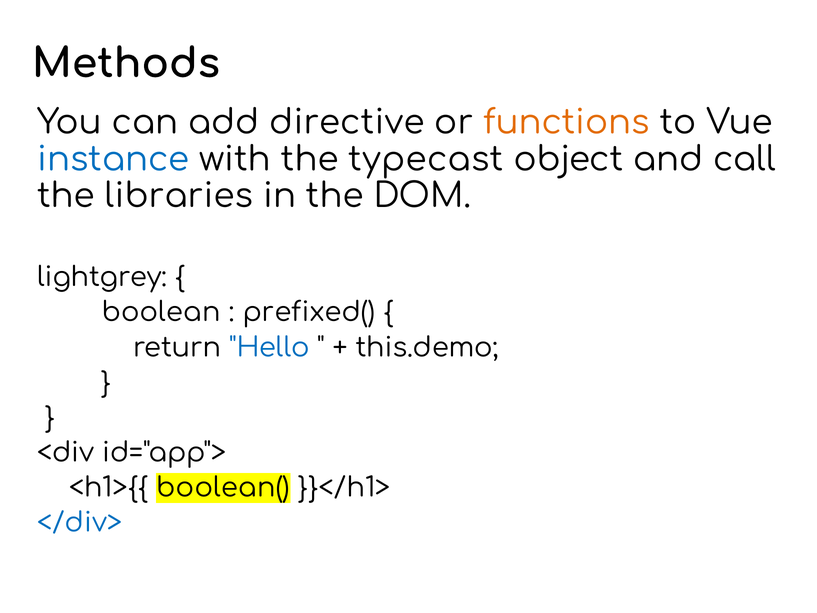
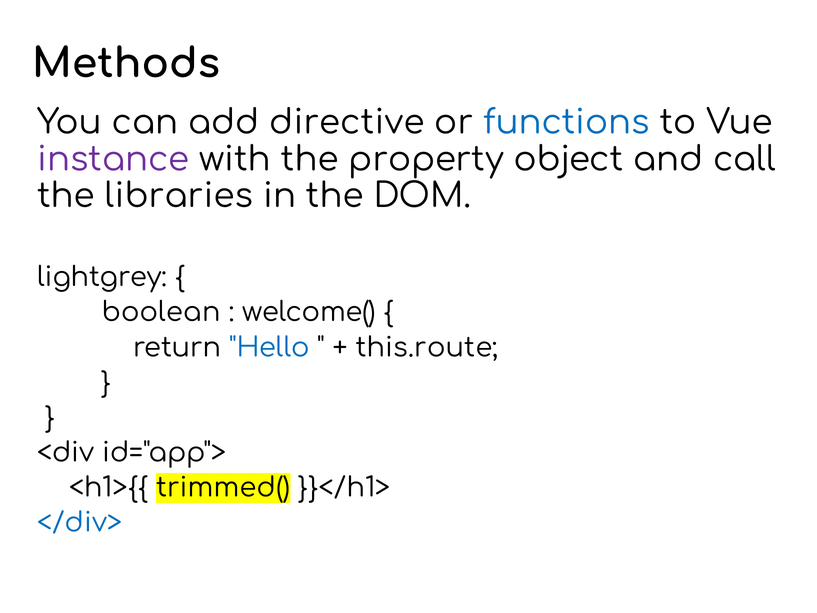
functions colour: orange -> blue (566, 122)
instance colour: blue -> purple (113, 159)
typecast: typecast -> property (426, 159)
prefixed(: prefixed( -> welcome( (309, 312)
this.demo: this.demo -> this.route (427, 347)
boolean(: boolean( -> trimmed( (223, 488)
